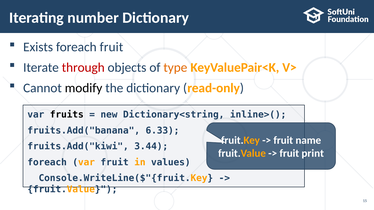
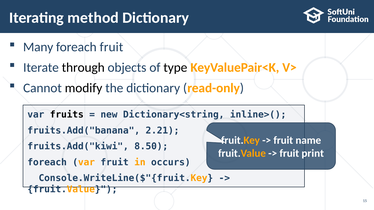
number: number -> method (93, 18)
Exists: Exists -> Many (38, 47)
through colour: red -> black (83, 68)
type colour: orange -> black (175, 68)
6.33: 6.33 -> 2.21 (162, 131)
3.44: 3.44 -> 8.50 (151, 147)
values: values -> occurs (171, 162)
